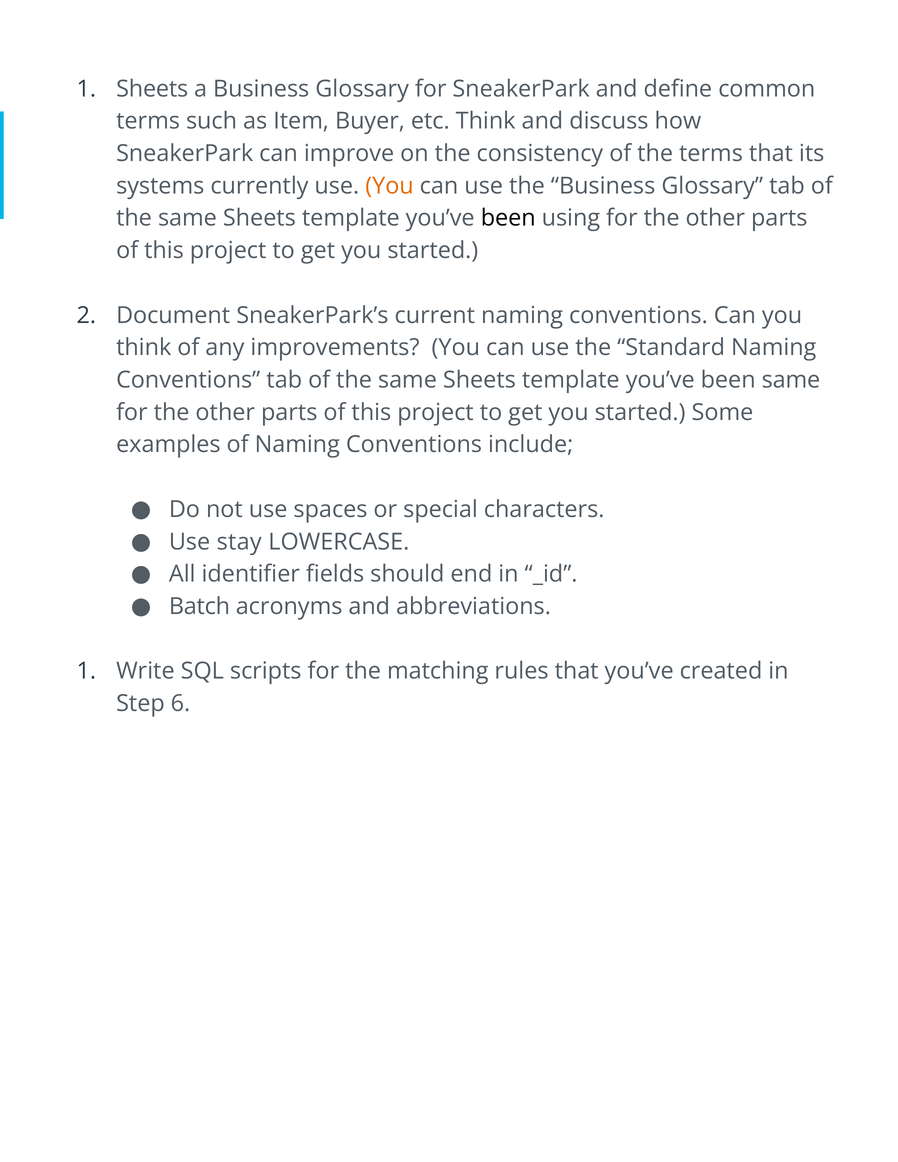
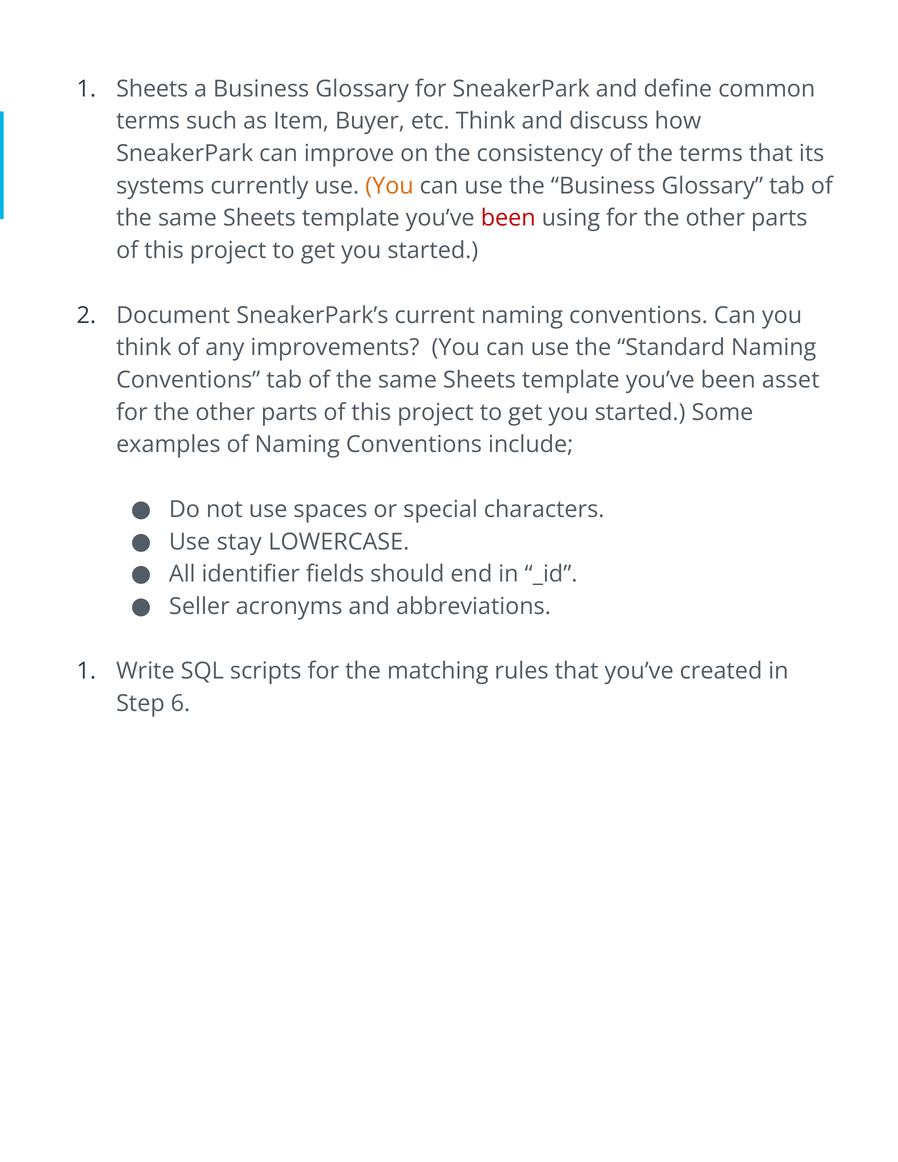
been colour: black -> red (508, 218)
been same: same -> asset (791, 380)
Batch: Batch -> Seller (199, 607)
